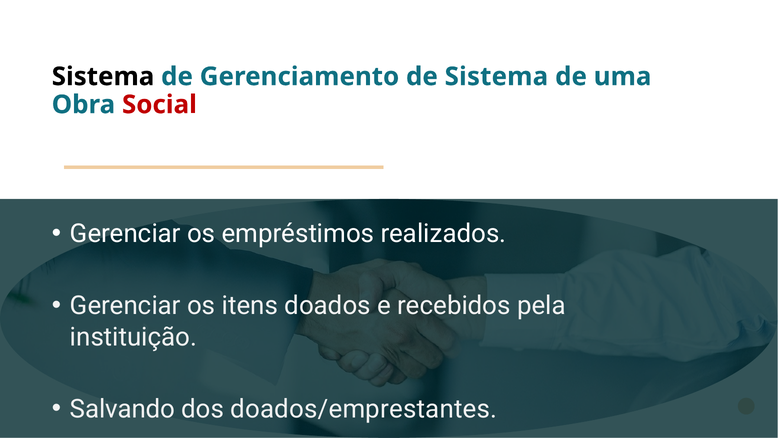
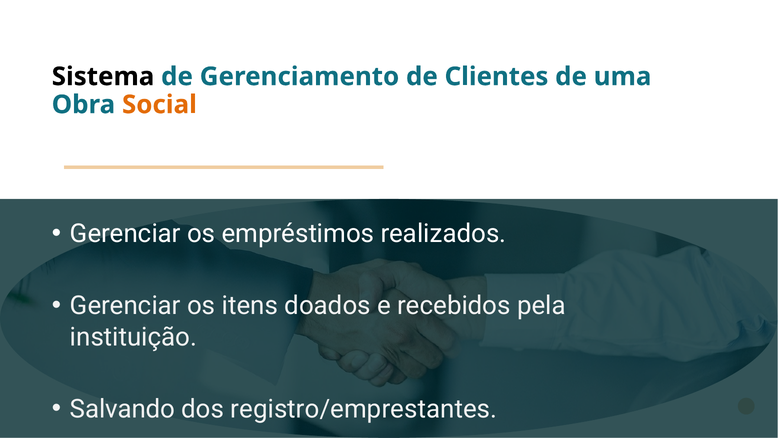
de Sistema: Sistema -> Clientes (496, 77)
Social colour: red -> orange (159, 105)
doados/emprestantes: doados/emprestantes -> registro/emprestantes (364, 409)
